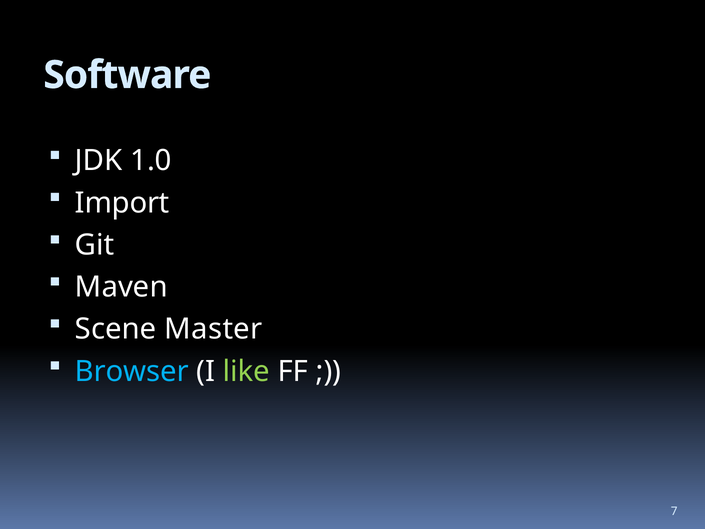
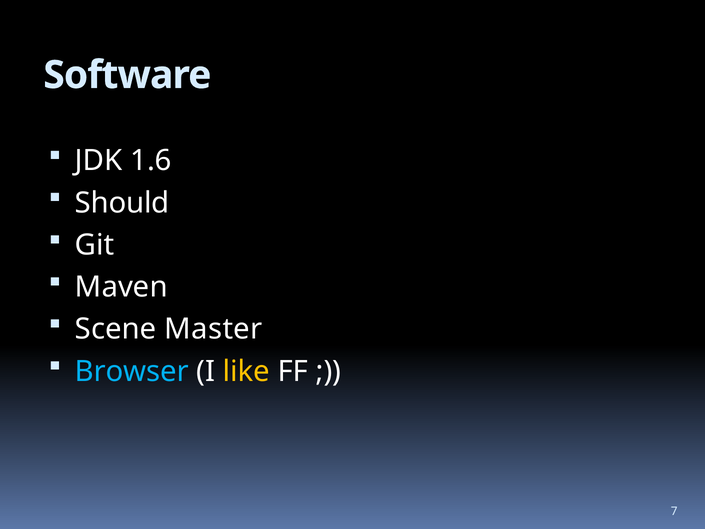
1.0: 1.0 -> 1.6 (151, 161)
Import: Import -> Should (122, 203)
like colour: light green -> yellow (246, 371)
